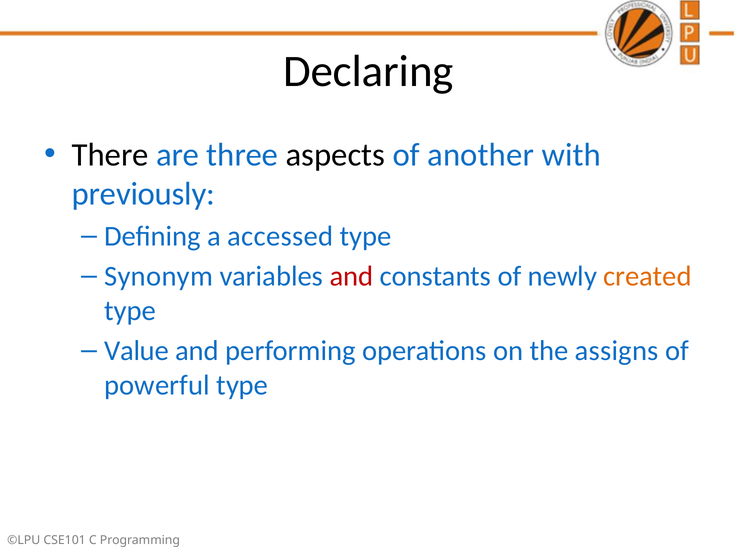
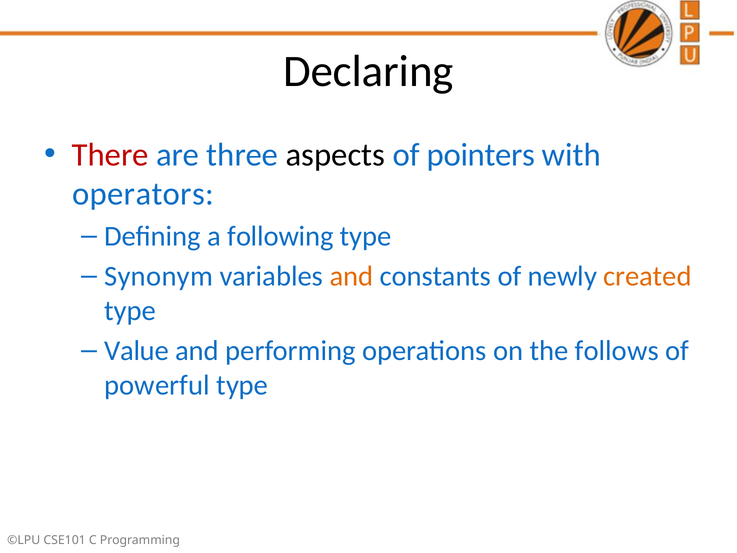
There colour: black -> red (110, 155)
another: another -> pointers (481, 155)
previously: previously -> operators (143, 194)
accessed: accessed -> following (281, 236)
and colour: red -> orange (351, 276)
assigns: assigns -> follows (617, 351)
